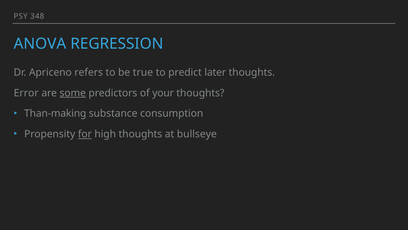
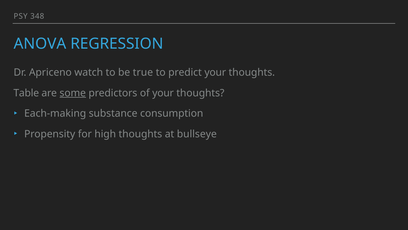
refers: refers -> watch (89, 72)
predict later: later -> your (215, 72)
Error: Error -> Table (26, 93)
Than-making: Than-making -> Each-making (55, 113)
for underline: present -> none (85, 134)
